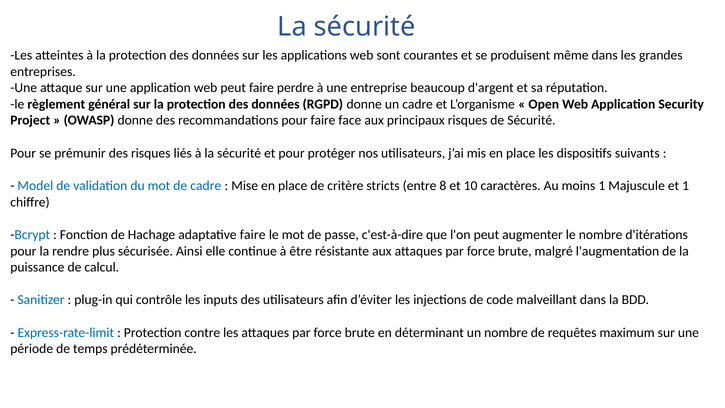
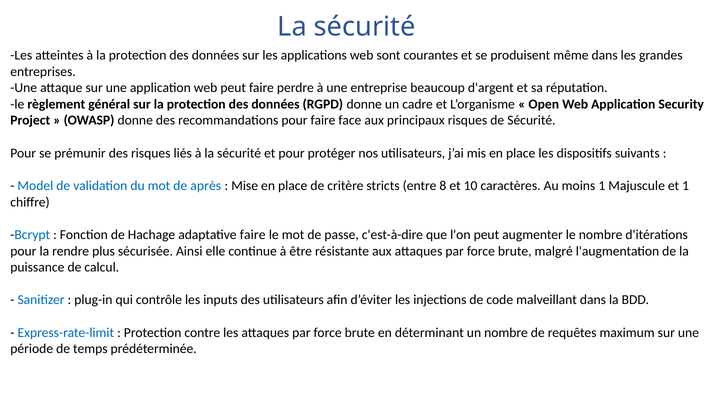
de cadre: cadre -> après (206, 186)
